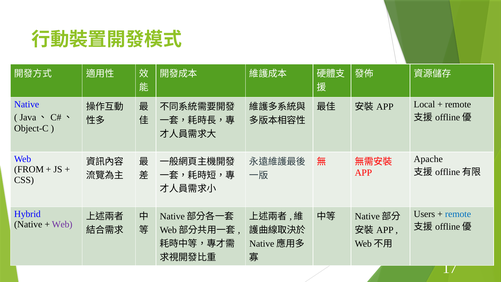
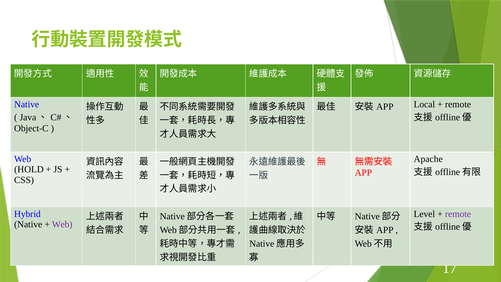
FROM: FROM -> HOLD (29, 169)
Users: Users -> Level (424, 214)
remote colour: blue -> purple (458, 214)
